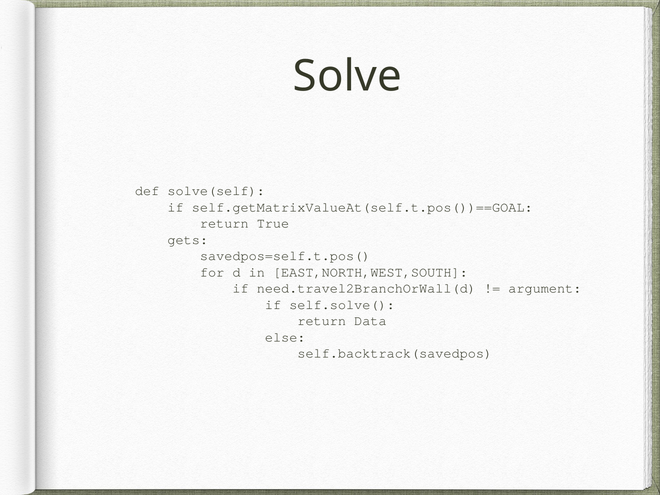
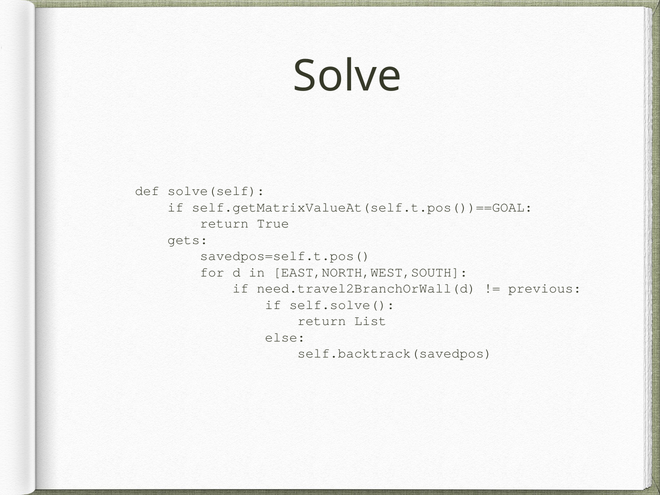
argument: argument -> previous (545, 288)
Data: Data -> List (370, 321)
